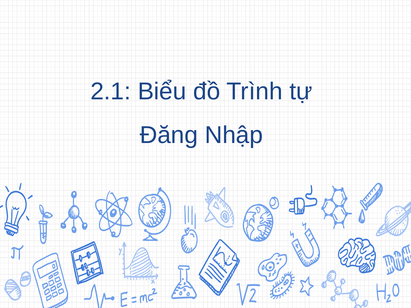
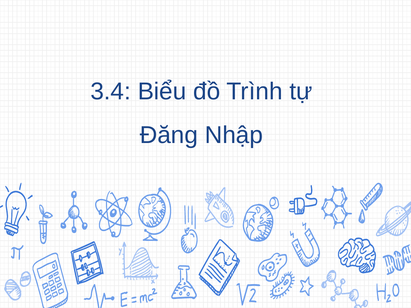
2.1: 2.1 -> 3.4 (111, 91)
